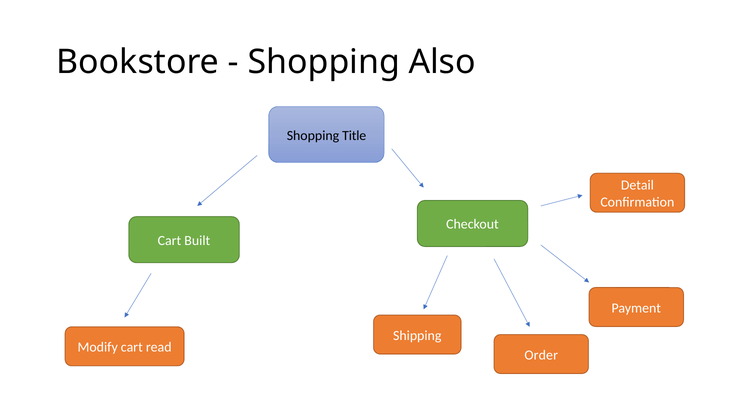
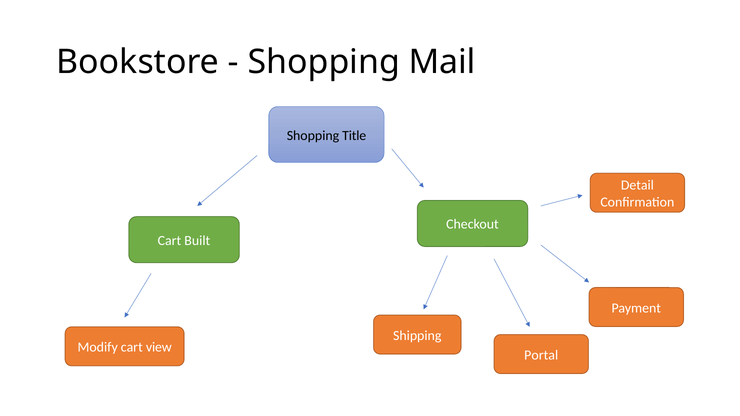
Also: Also -> Mail (442, 62)
read: read -> view (159, 347)
Order: Order -> Portal (541, 355)
